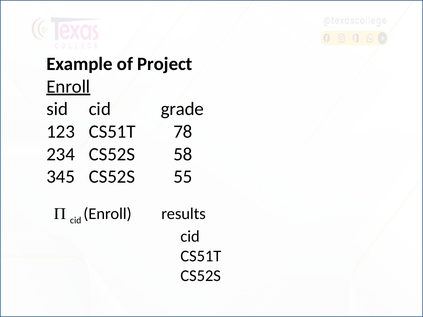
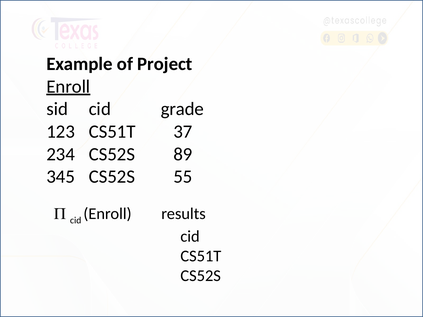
78: 78 -> 37 (183, 132)
58: 58 -> 89 (183, 154)
